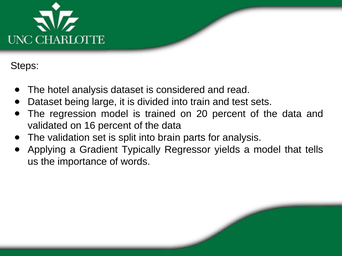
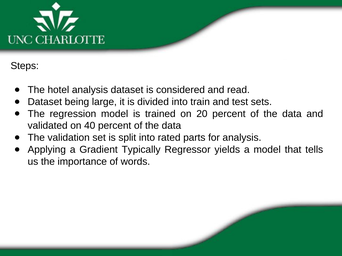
16: 16 -> 40 (90, 126)
brain: brain -> rated (169, 138)
